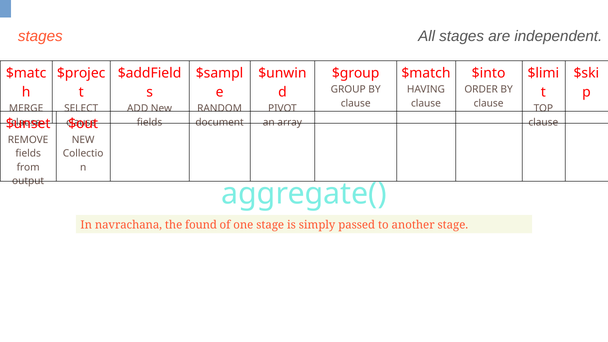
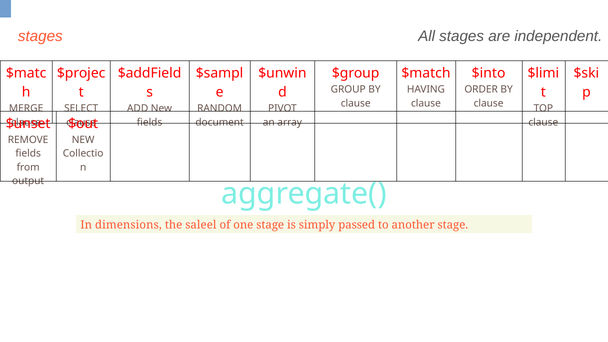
navrachana: navrachana -> dimensions (128, 225)
found: found -> saleel (201, 225)
